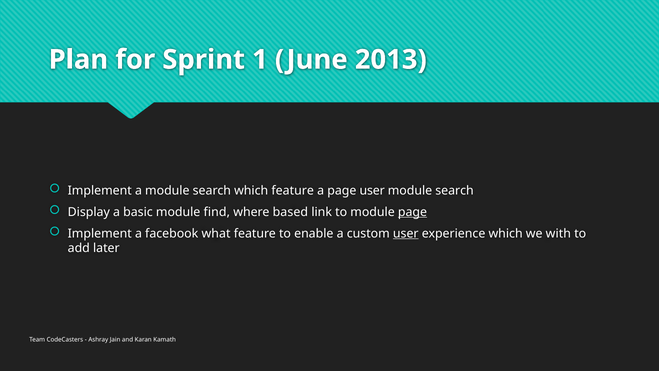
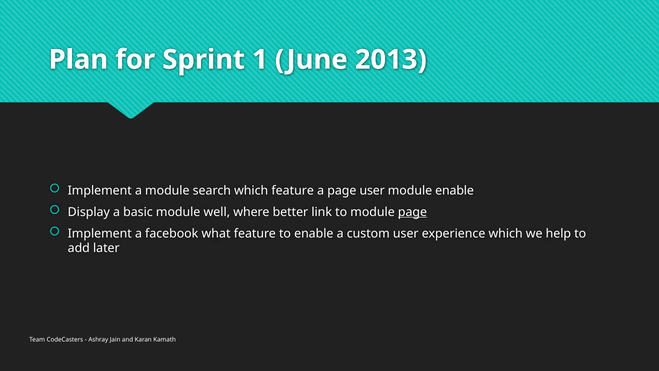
search: search -> enable (455, 190)
find: find -> well (217, 212)
based: based -> better (290, 212)
user underline: present -> none (406, 233)
with: with -> help (558, 233)
